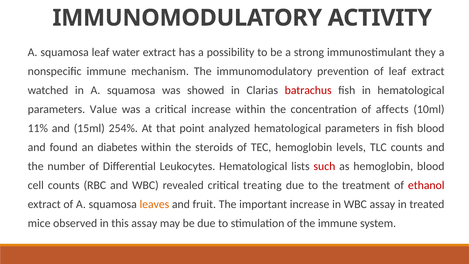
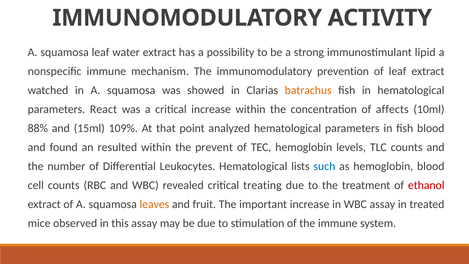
they: they -> lipid (425, 52)
batrachus colour: red -> orange (308, 90)
Value: Value -> React (103, 109)
11%: 11% -> 88% (38, 128)
254%: 254% -> 109% (123, 128)
diabetes: diabetes -> resulted (117, 147)
steroids: steroids -> prevent (214, 147)
such colour: red -> blue (324, 166)
